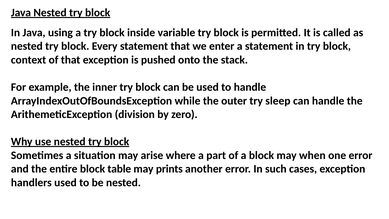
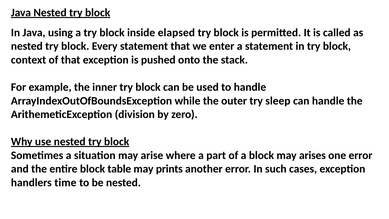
variable: variable -> elapsed (176, 33)
when: when -> arises (312, 155)
handlers used: used -> time (65, 182)
